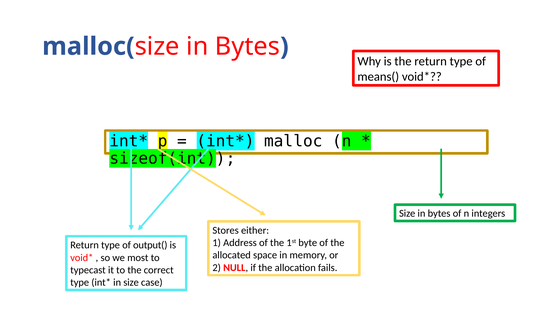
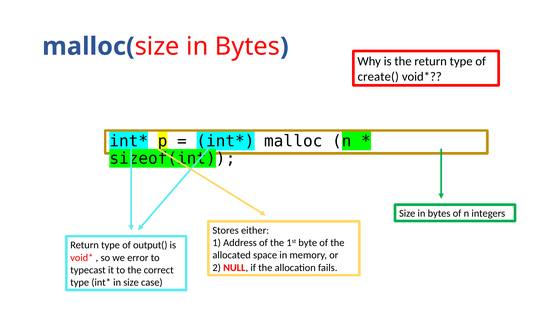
means(: means( -> create( (378, 77)
most: most -> error (138, 258)
